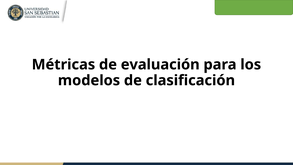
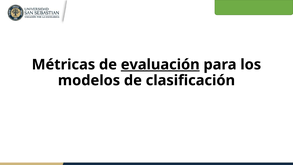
evaluación underline: none -> present (160, 64)
